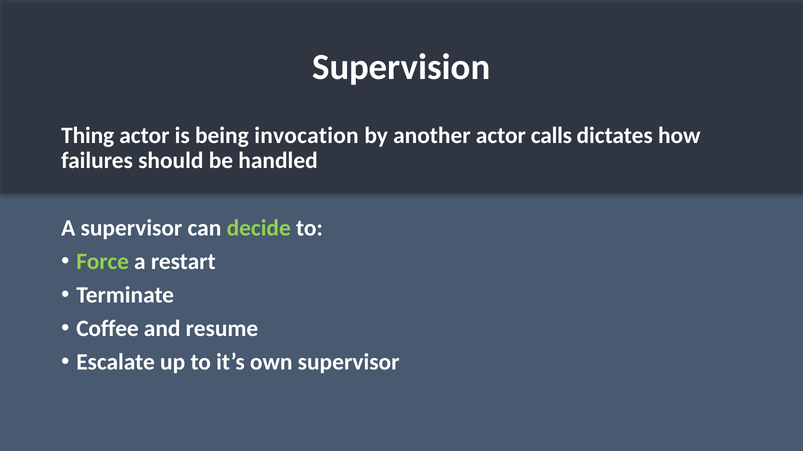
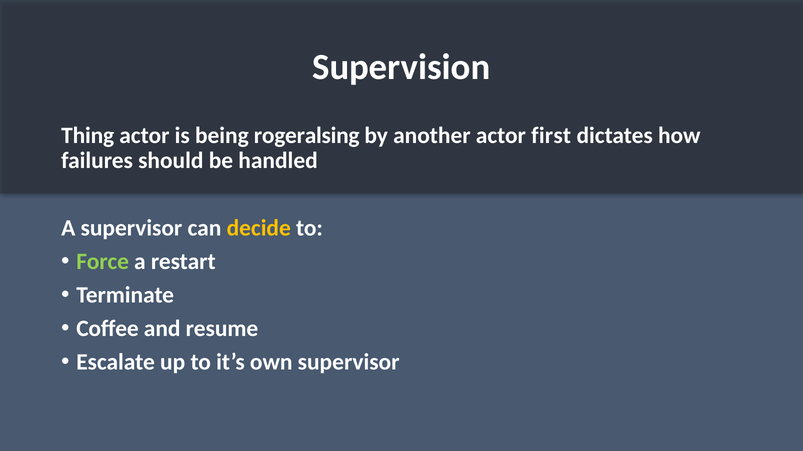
invocation: invocation -> rogeralsing (307, 136)
calls: calls -> first (551, 136)
decide colour: light green -> yellow (259, 228)
